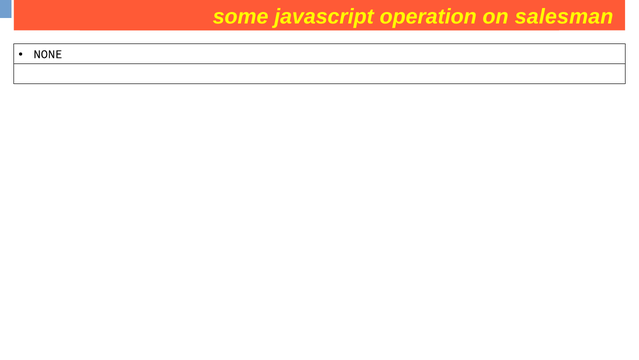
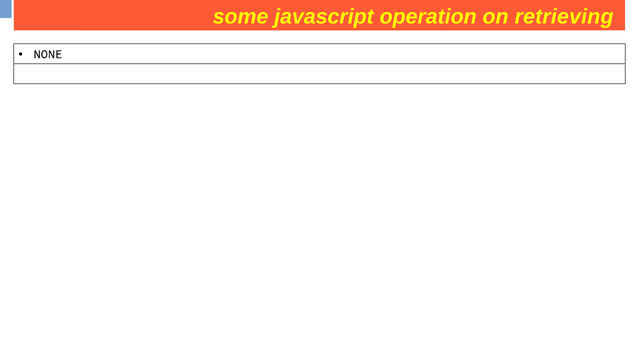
salesman: salesman -> retrieving (564, 17)
